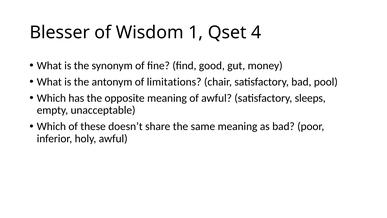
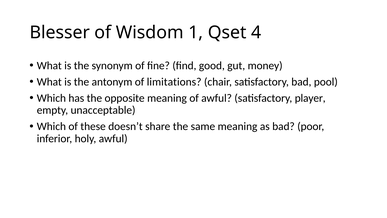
sleeps: sleeps -> player (310, 98)
